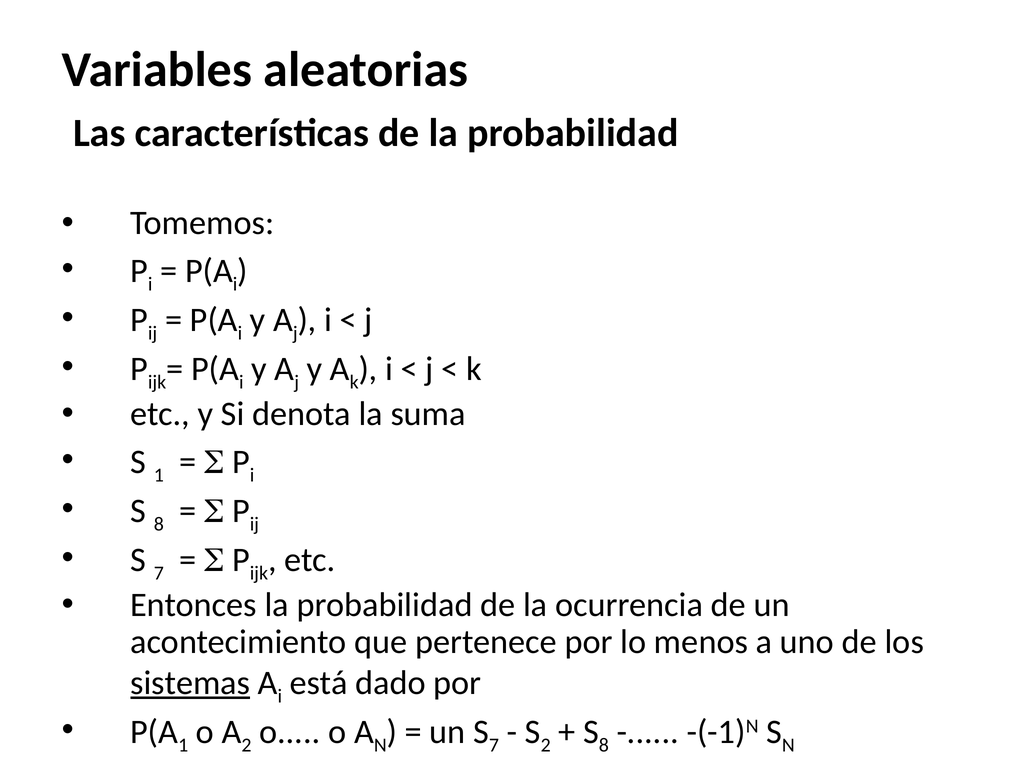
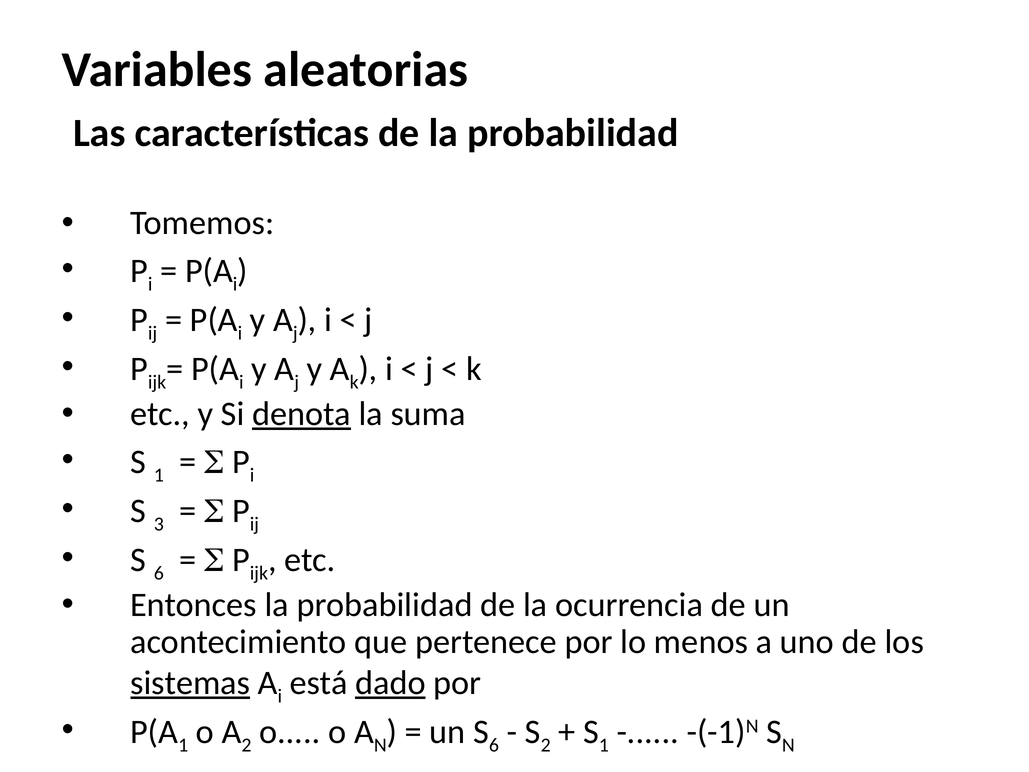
denota underline: none -> present (302, 414)
8: 8 -> 3 (159, 524)
7: 7 -> 6 (159, 573)
dado underline: none -> present (390, 683)
un S 7: 7 -> 6 (494, 745)
8: 8 -> 1 (604, 745)
